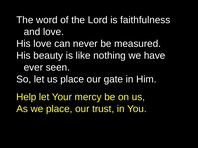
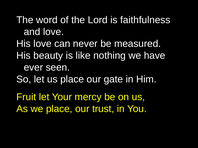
Help: Help -> Fruit (26, 97)
